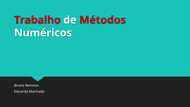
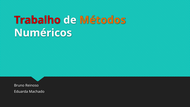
Métodos colour: red -> orange (103, 20)
